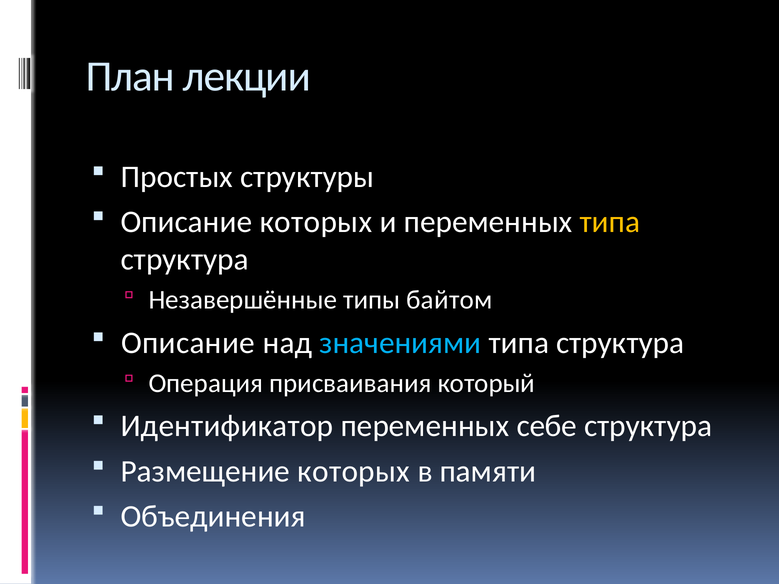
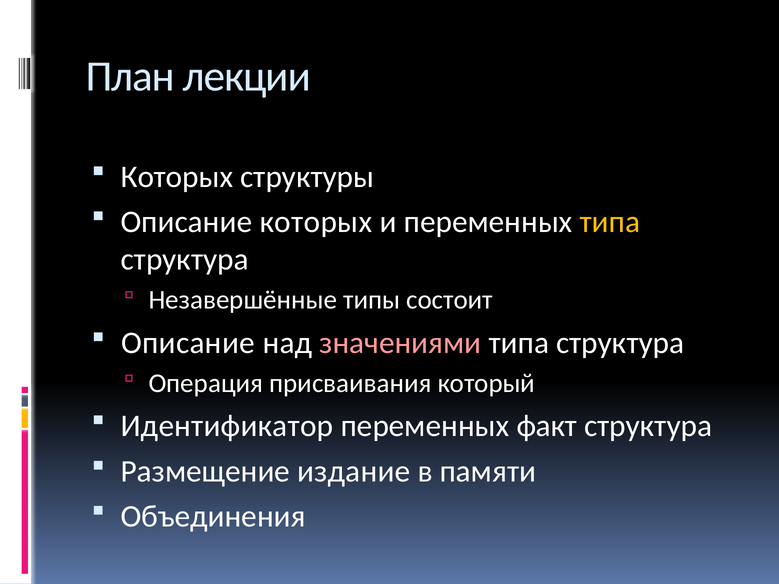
Простых: Простых -> Которых (177, 177)
байтом: байтом -> состоит (450, 300)
значениями colour: light blue -> pink (400, 343)
себе: себе -> факт (547, 426)
Размещение которых: которых -> издание (354, 472)
